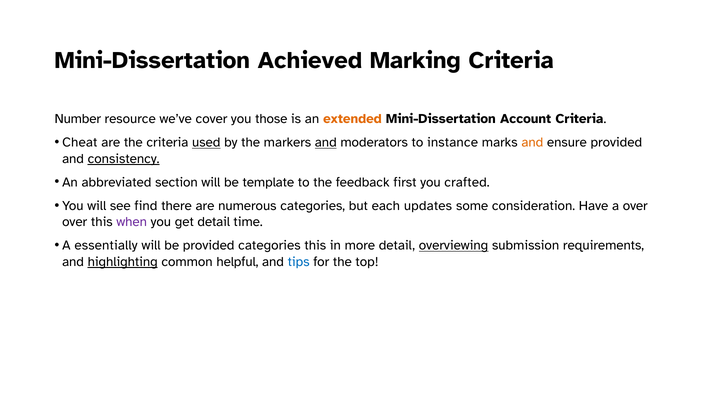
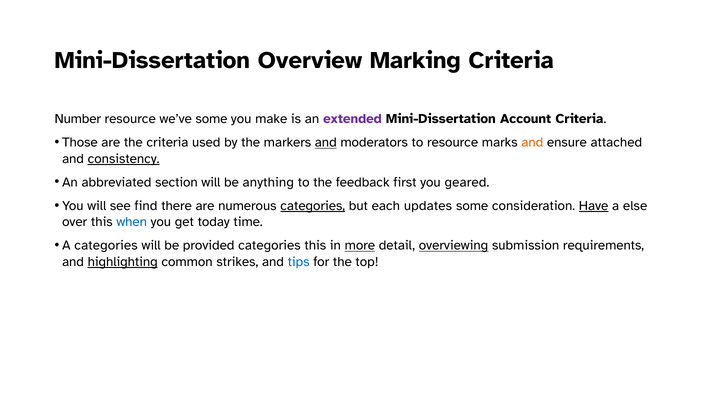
Achieved: Achieved -> Overview (310, 60)
we’ve cover: cover -> some (212, 119)
those: those -> make (271, 119)
extended colour: orange -> purple (352, 119)
Cheat: Cheat -> Those (80, 142)
used underline: present -> none (206, 142)
to instance: instance -> resource (453, 142)
ensure provided: provided -> attached (616, 142)
template: template -> anything (268, 182)
crafted: crafted -> geared (467, 182)
categories underline: none -> present (313, 206)
Have underline: none -> present (594, 206)
a over: over -> else (635, 206)
when colour: purple -> blue (132, 222)
get detail: detail -> today (214, 222)
A essentially: essentially -> categories (106, 245)
more underline: none -> present (360, 245)
helpful: helpful -> strikes (237, 262)
